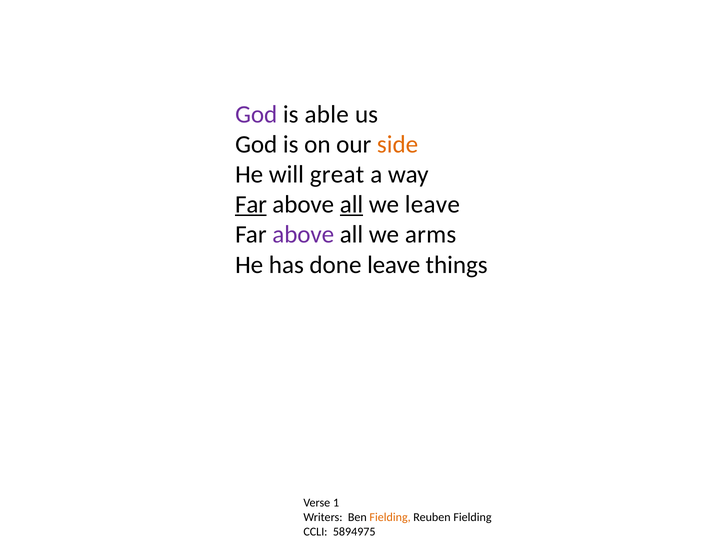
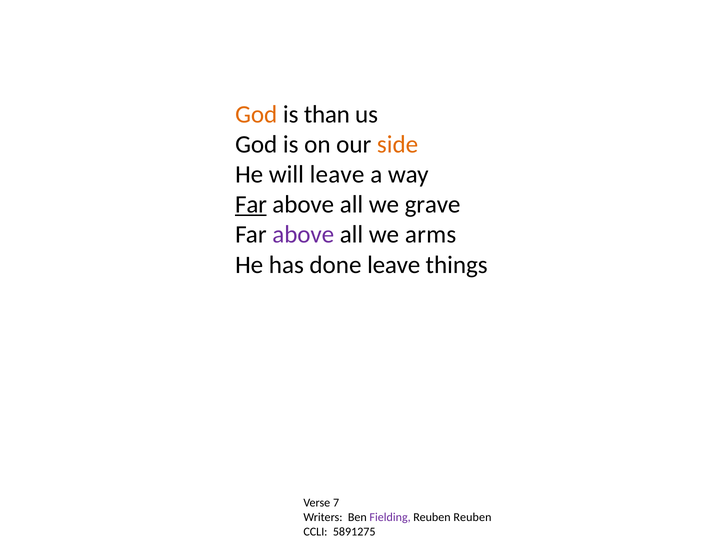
God colour: purple -> orange (256, 114)
able: able -> than (327, 114)
will great: great -> leave (337, 175)
all underline: present -> none (351, 205)
we leave: leave -> grave (433, 205)
1: 1 -> 7 (336, 503)
Fielding colour: orange -> purple (390, 518)
Reuben Fielding: Fielding -> Reuben (472, 518)
5894975: 5894975 -> 5891275 (354, 532)
